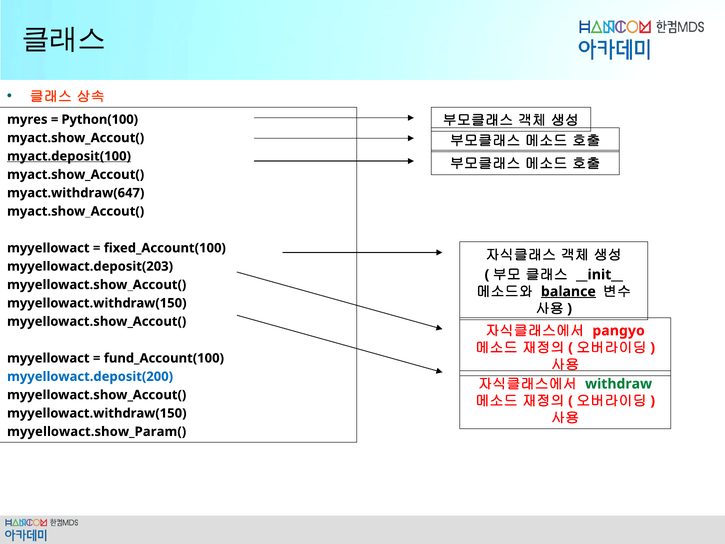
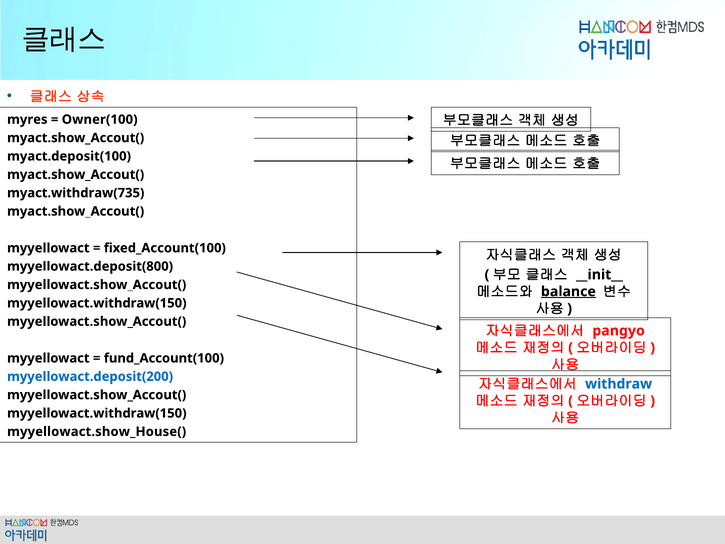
Python(100: Python(100 -> Owner(100 (100, 119)
myact.deposit(100 underline: present -> none (69, 156)
myact.withdraw(647: myact.withdraw(647 -> myact.withdraw(735 (76, 193)
myyellowact.deposit(203: myyellowact.deposit(203 -> myyellowact.deposit(800 (90, 266)
withdraw colour: green -> blue (619, 384)
myyellowact.show_Param(: myyellowact.show_Param( -> myyellowact.show_House( (97, 431)
